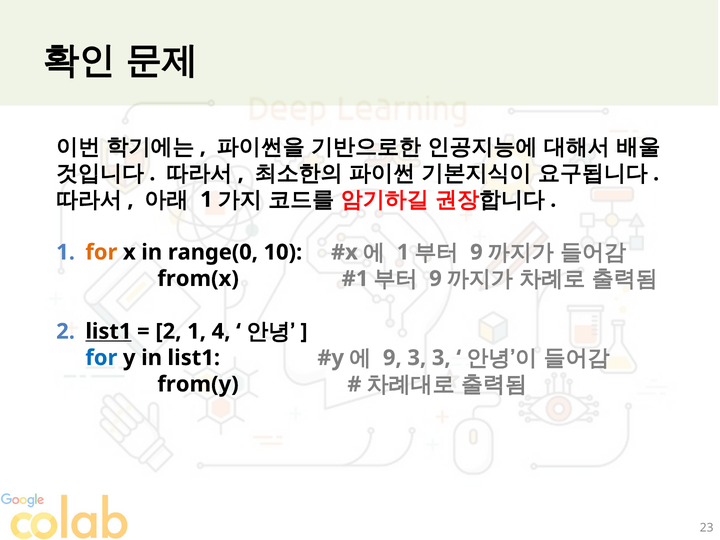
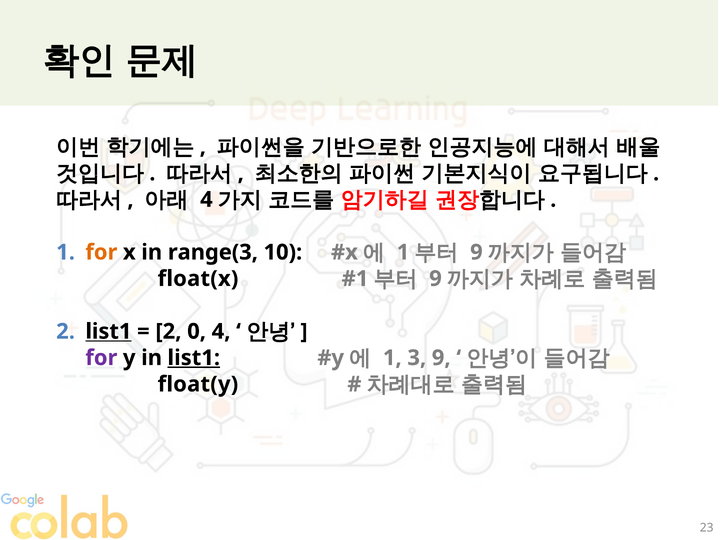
1: 1 -> 4 (206, 199)
range(0: range(0 -> range(3 (213, 252)
from(x: from(x -> float(x (198, 279)
2 1: 1 -> 0 (197, 331)
for colour: blue -> purple (101, 358)
list1 underline: none -> present (194, 358)
9: 9 -> 1 (392, 358)
3 3: 3 -> 9 (441, 358)
from(y: from(y -> float(y (198, 384)
